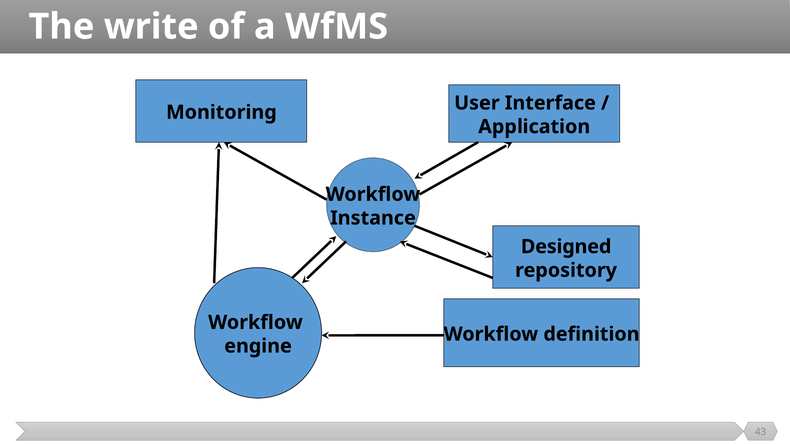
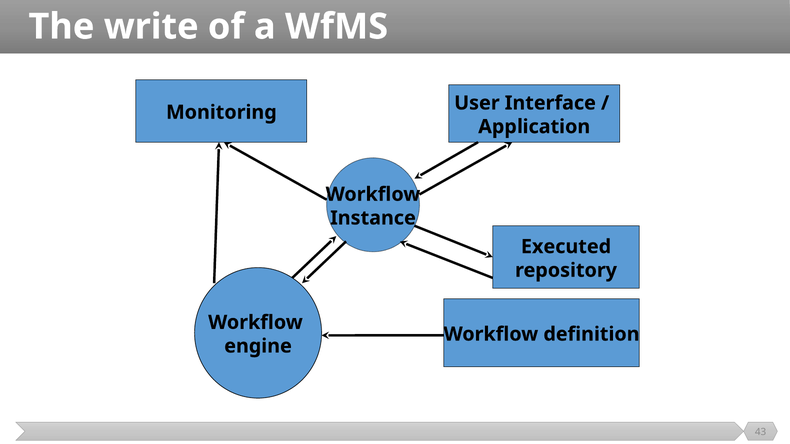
Designed: Designed -> Executed (566, 247)
